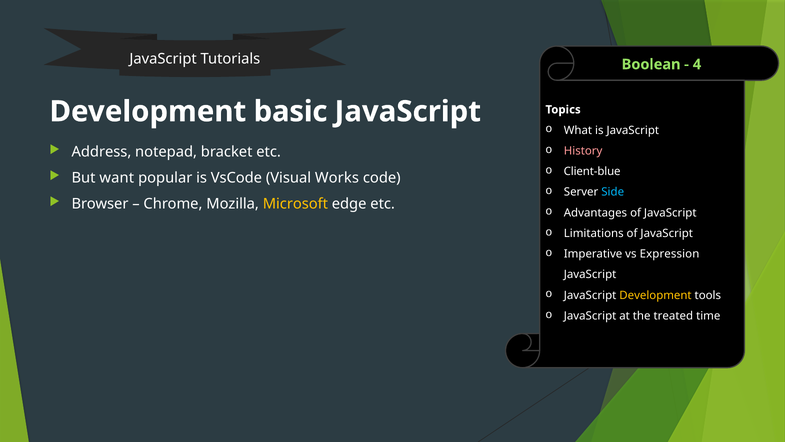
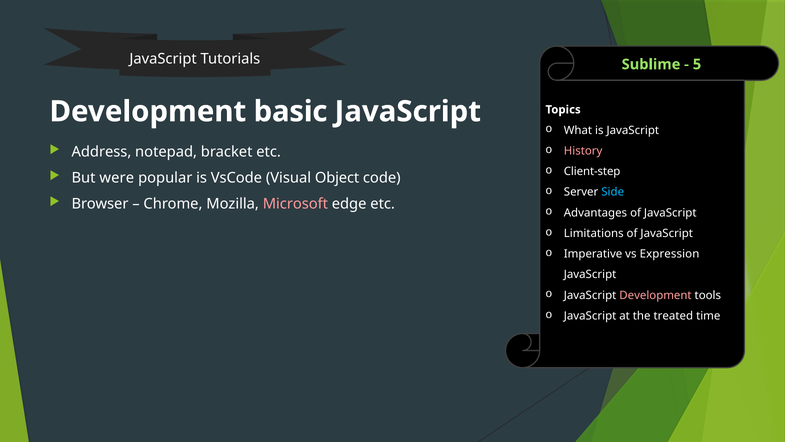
Boolean: Boolean -> Sublime (651, 64)
4: 4 -> 5 (697, 64)
Client-blue: Client-blue -> Client-step (592, 171)
want: want -> were (117, 178)
Works: Works -> Object (337, 178)
Microsoft colour: yellow -> pink (295, 204)
Development colour: yellow -> pink (655, 295)
